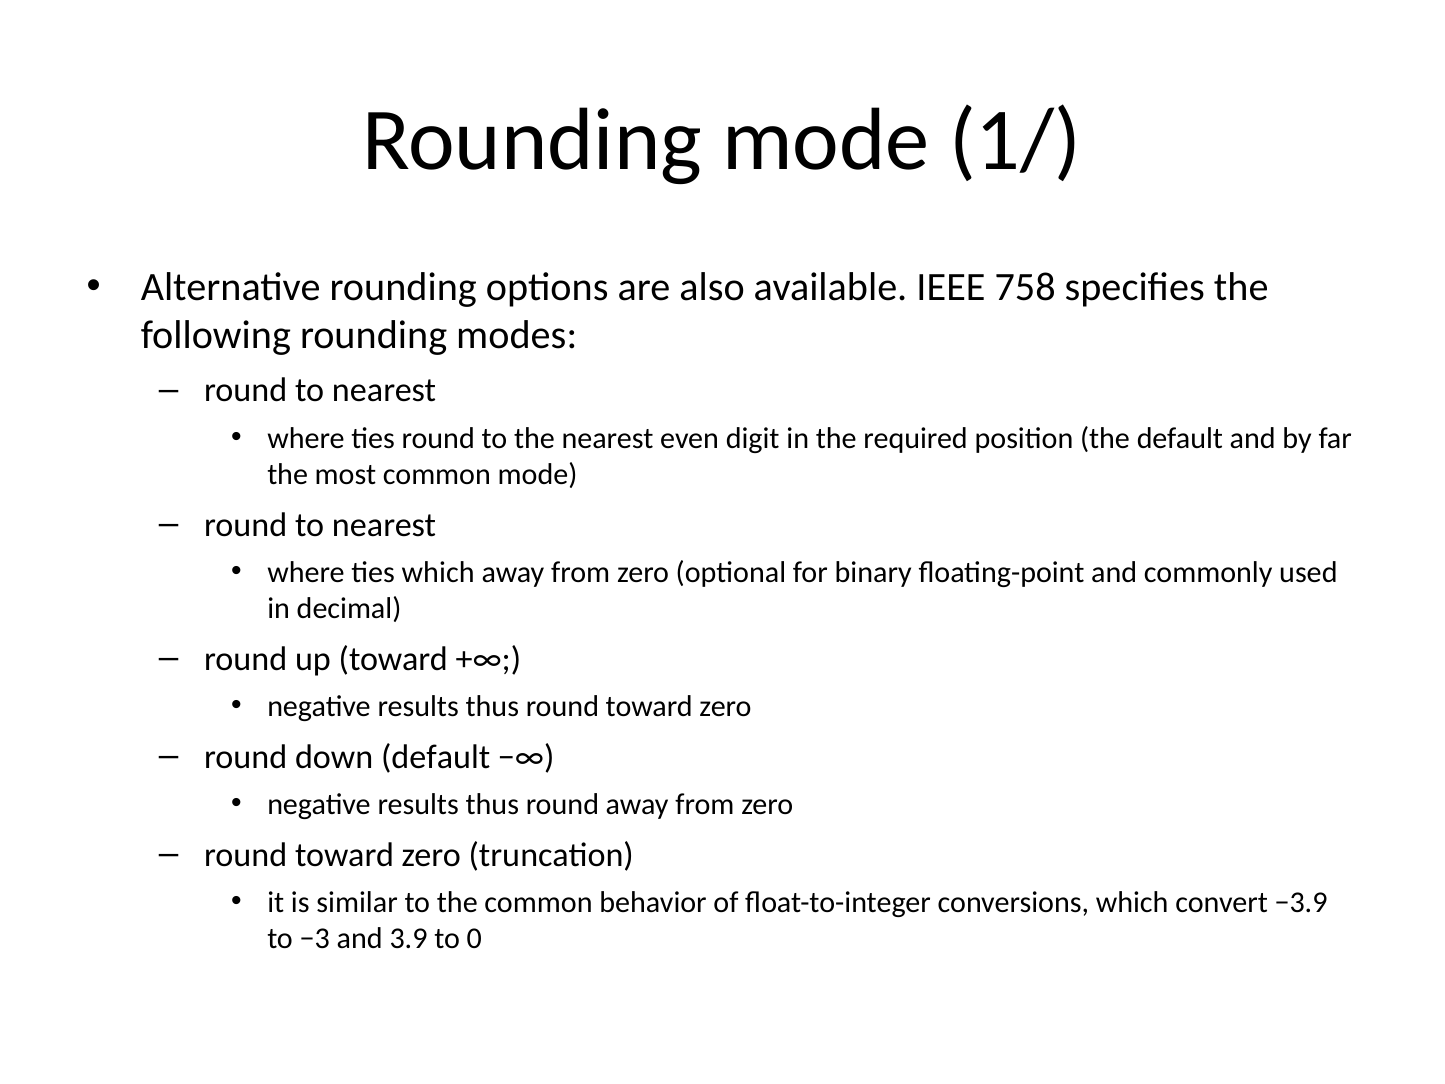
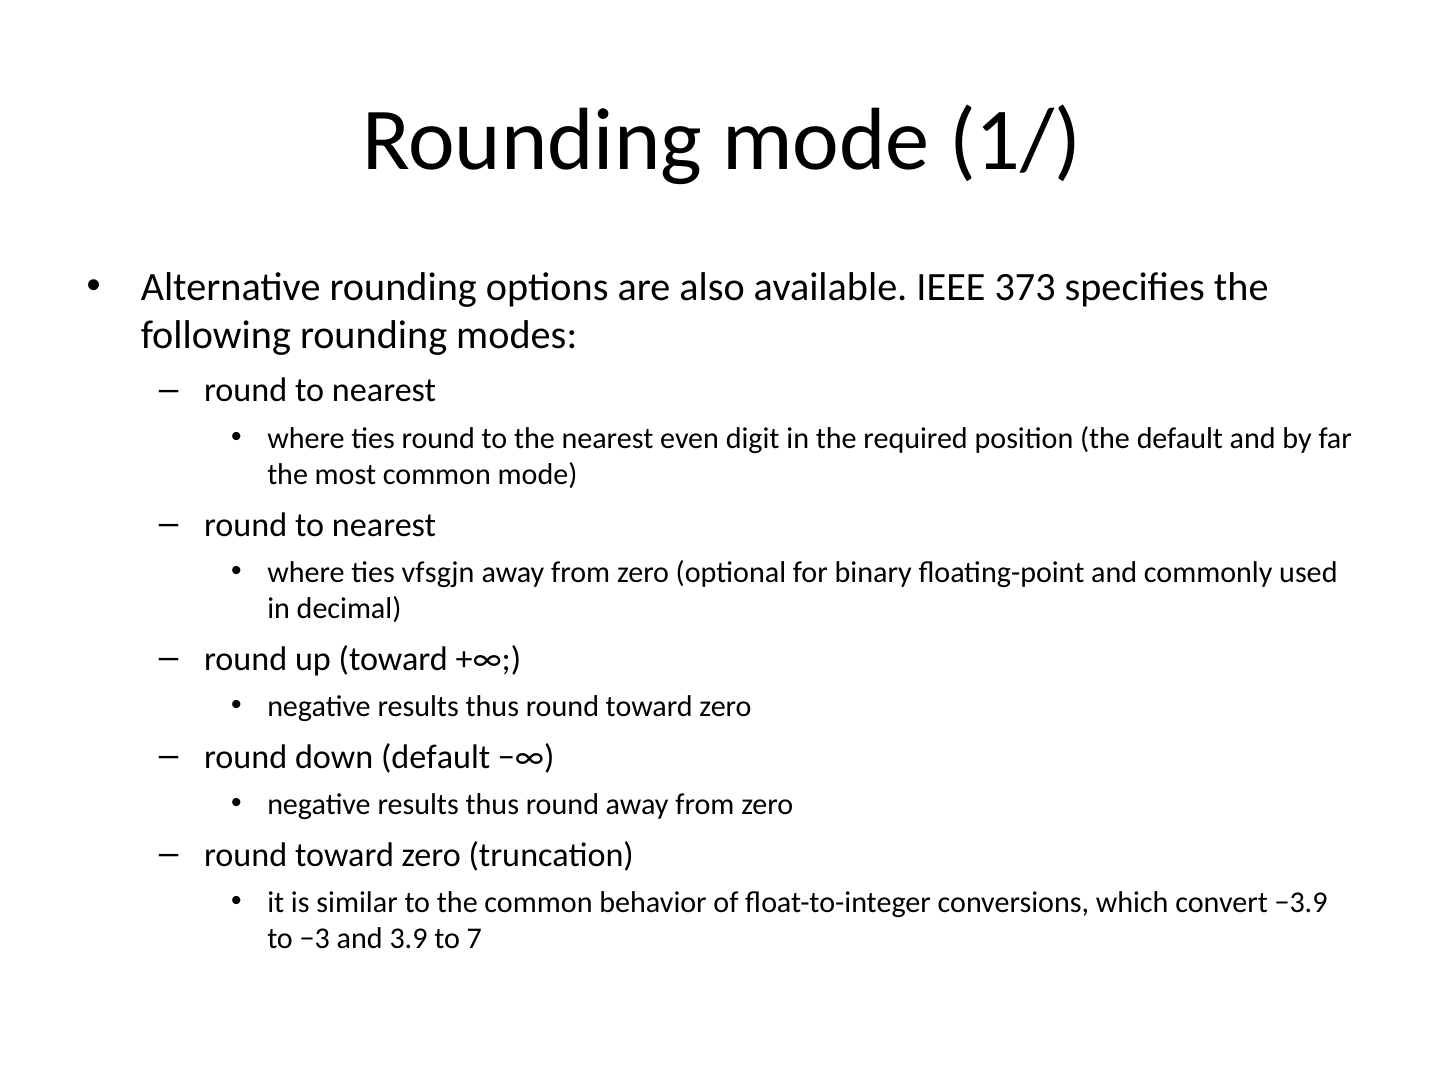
758: 758 -> 373 (1025, 287)
ties which: which -> vfsgjn (438, 573)
0: 0 -> 7 (474, 939)
